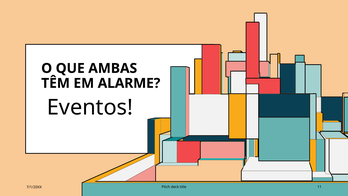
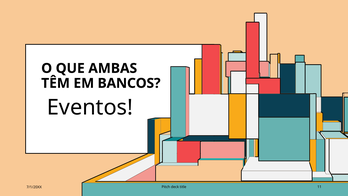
ALARME: ALARME -> BANCOS (129, 83)
